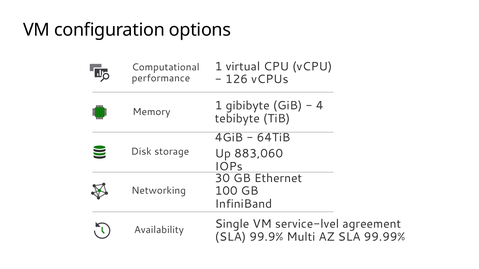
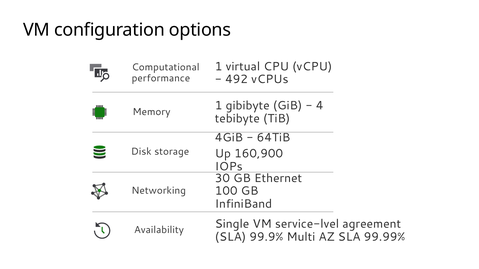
126: 126 -> 492 (236, 79)
883,060: 883,060 -> 160,900 (259, 154)
